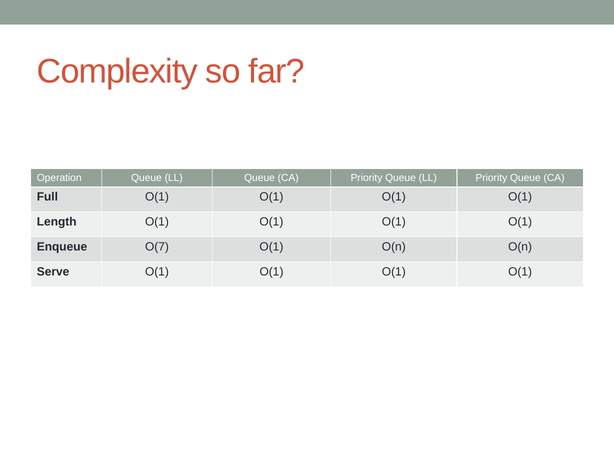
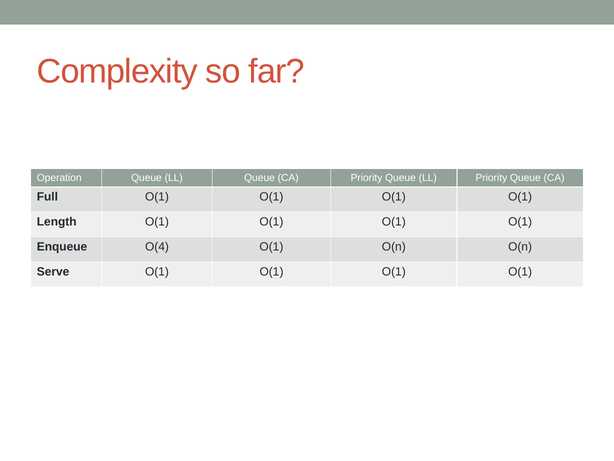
O(7: O(7 -> O(4 (157, 247)
